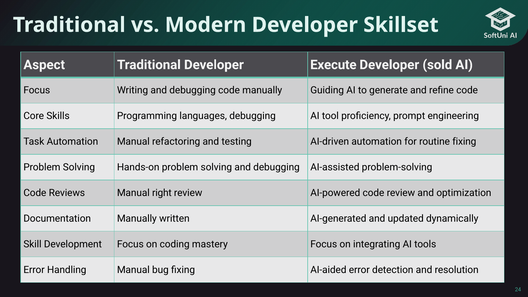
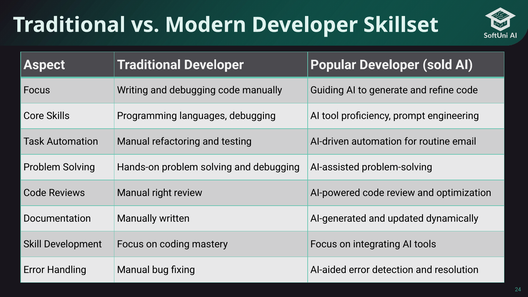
Execute: Execute -> Popular (333, 65)
routine fixing: fixing -> email (464, 142)
